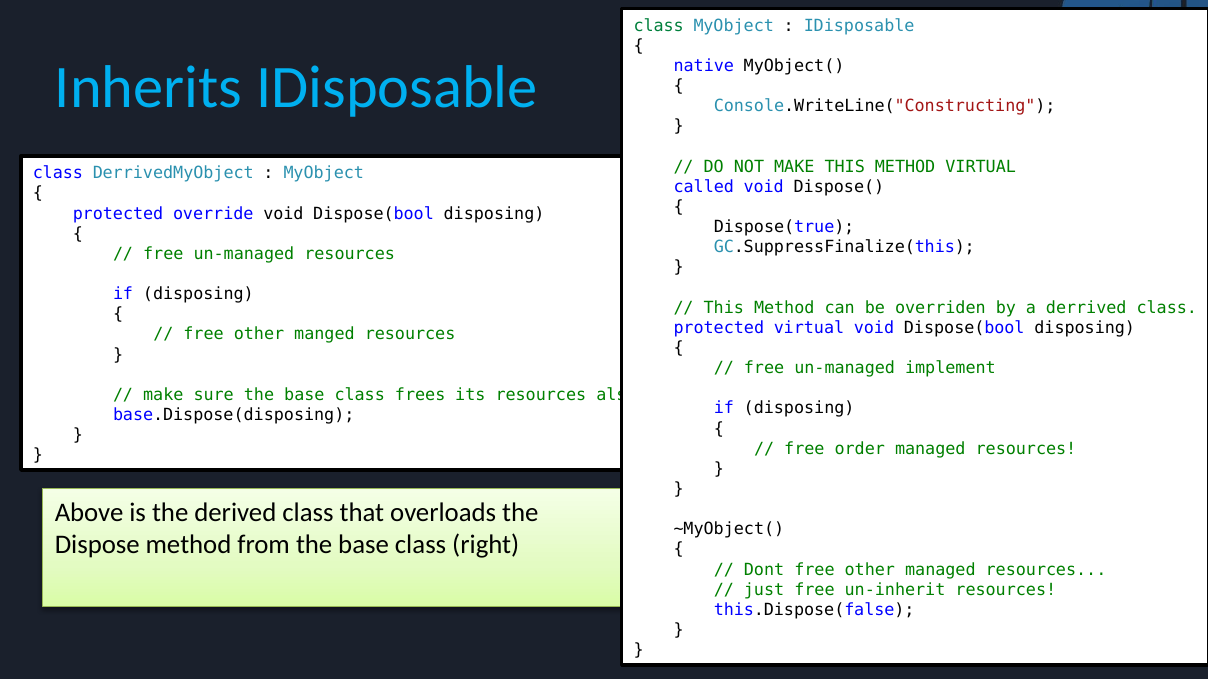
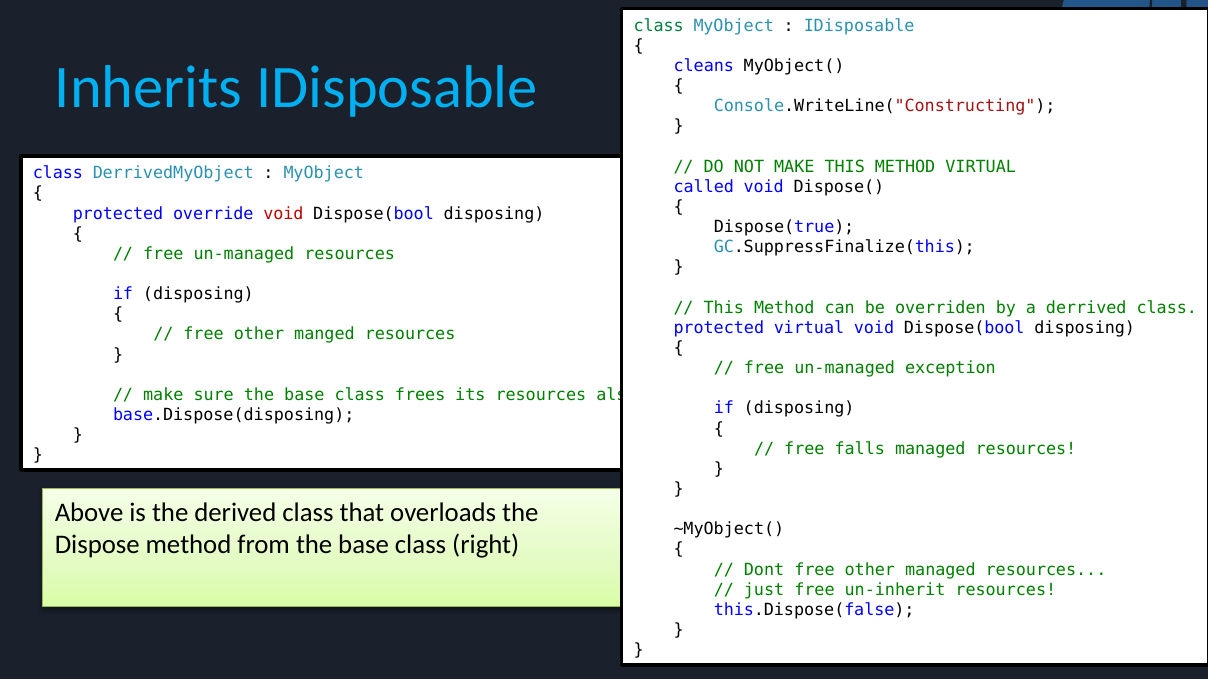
native: native -> cleans (704, 66)
void colour: black -> red (283, 214)
implement: implement -> exception (950, 368)
order: order -> falls (860, 449)
